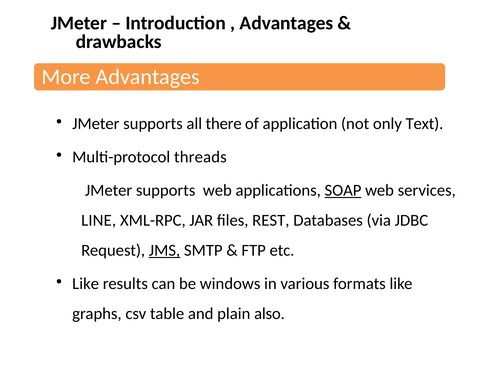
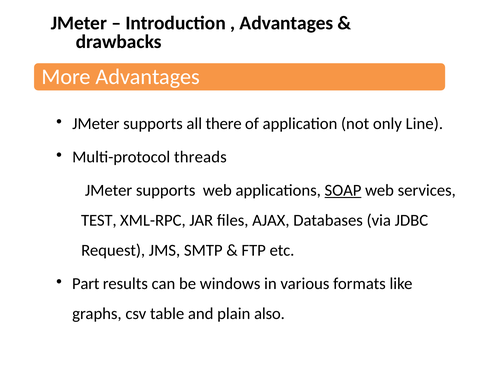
Text: Text -> Line (424, 124)
LINE: LINE -> TEST (99, 220)
REST: REST -> AJAX (271, 220)
JMS underline: present -> none (164, 250)
Like: Like -> Part (86, 284)
